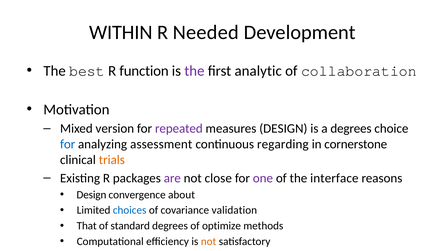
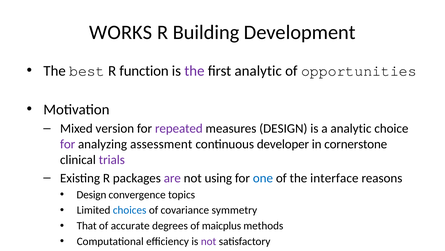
WITHIN: WITHIN -> WORKS (121, 32)
Needed: Needed -> Building (206, 32)
collaboration: collaboration -> opportunities (359, 71)
a degrees: degrees -> analytic (351, 128)
for colour: blue -> purple (68, 144)
regarding: regarding -> developer (283, 144)
trials colour: orange -> purple (112, 159)
close: close -> using (218, 178)
one colour: purple -> blue (263, 178)
about: about -> topics (182, 194)
validation: validation -> symmetry (234, 210)
standard: standard -> accurate (130, 225)
optimize: optimize -> maicplus (222, 225)
not colour: orange -> purple (209, 241)
